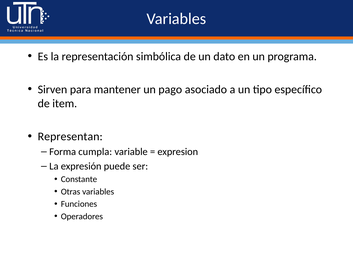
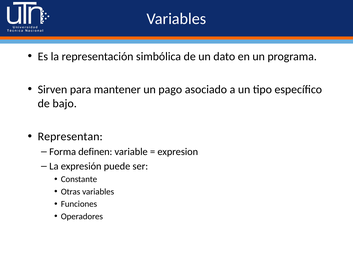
item: item -> bajo (65, 103)
cumpla: cumpla -> definen (95, 152)
